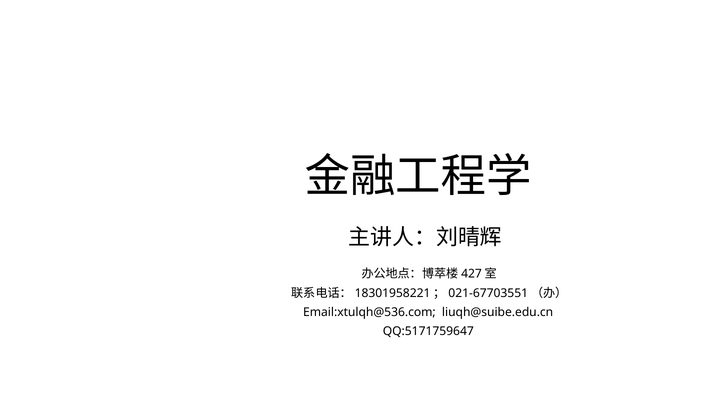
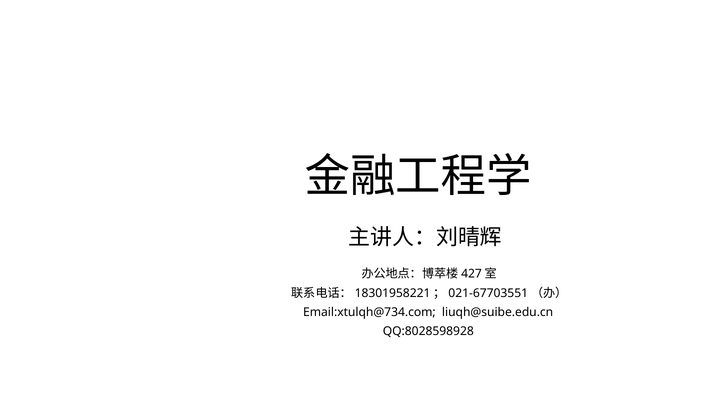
Email:xtulqh@536.com: Email:xtulqh@536.com -> Email:xtulqh@734.com (369, 313)
QQ:5171759647: QQ:5171759647 -> QQ:8028598928 (428, 332)
